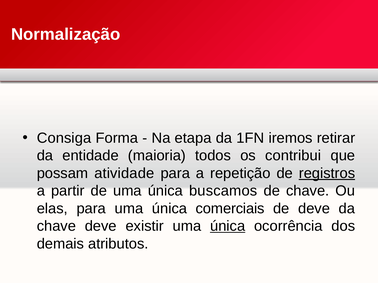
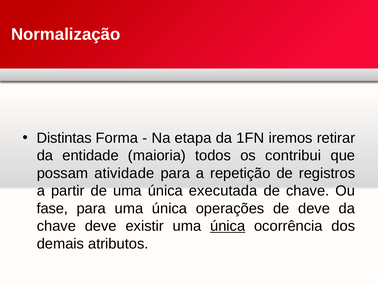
Consiga: Consiga -> Distintas (64, 138)
registros underline: present -> none (327, 174)
buscamos: buscamos -> executada (223, 191)
elas: elas -> fase (52, 209)
comerciais: comerciais -> operações (230, 209)
